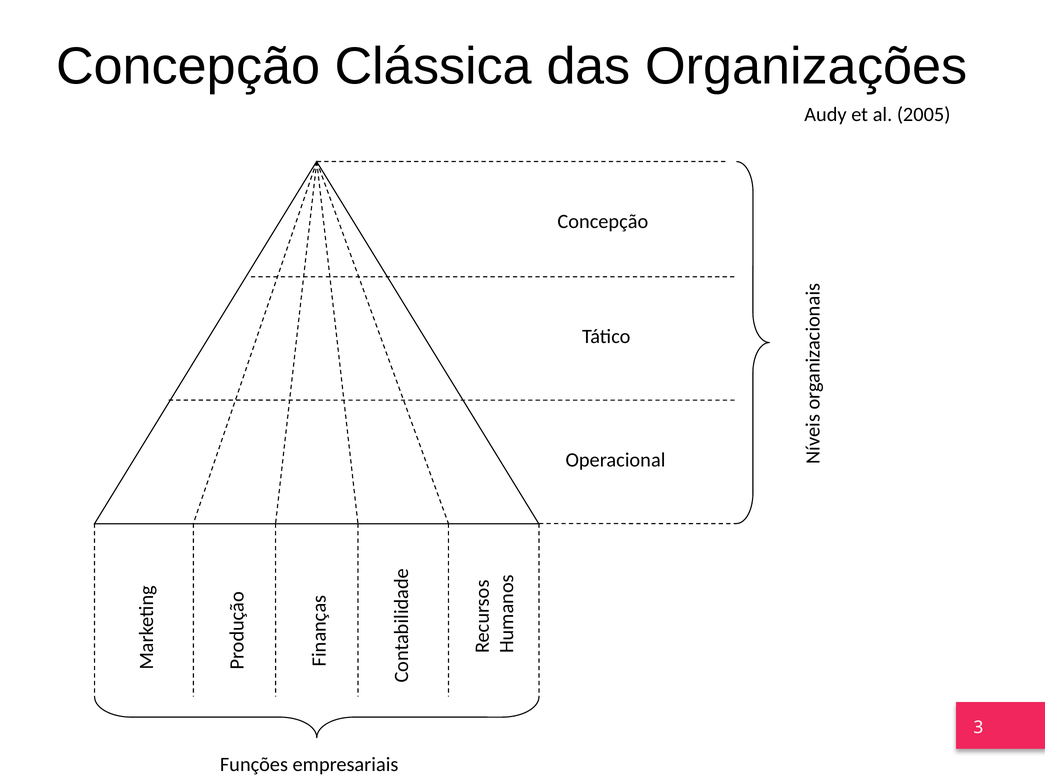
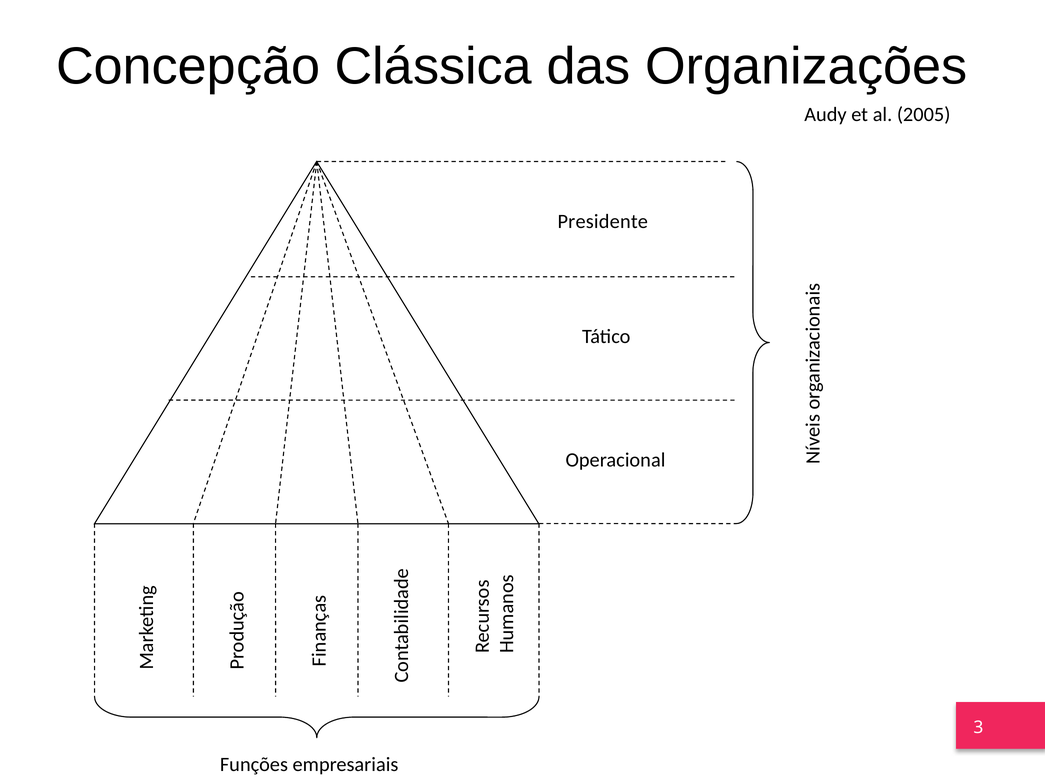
Concepção: Concepção -> Presidente (603, 221)
